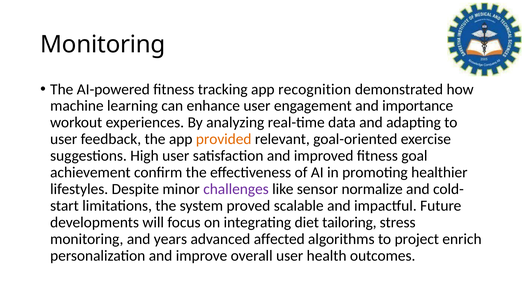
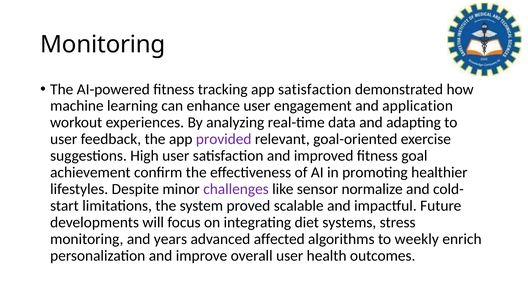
app recognition: recognition -> satisfaction (315, 89)
importance: importance -> application (418, 106)
provided colour: orange -> purple (224, 139)
tailoring: tailoring -> systems (349, 222)
project: project -> weekly (417, 239)
